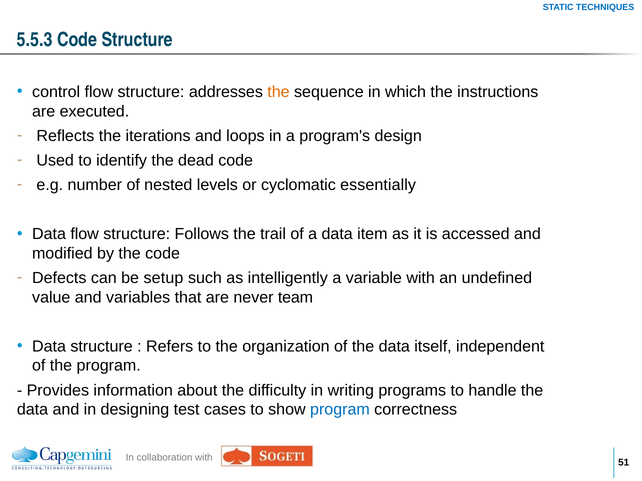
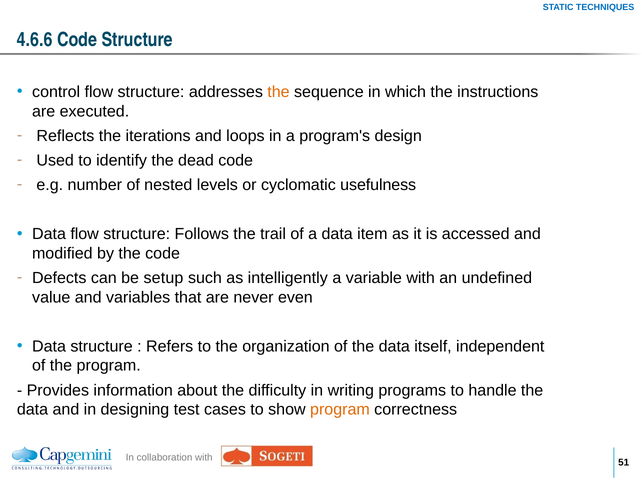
5.5.3: 5.5.3 -> 4.6.6 (35, 40)
essentially: essentially -> usefulness (378, 185)
team: team -> even (295, 298)
program colour: blue -> orange (340, 410)
